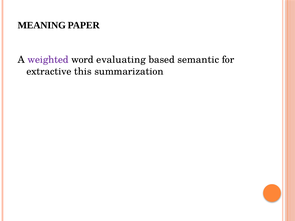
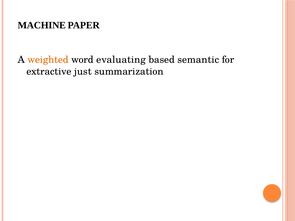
MEANING: MEANING -> MACHINE (42, 25)
weighted colour: purple -> orange (48, 60)
this: this -> just (83, 71)
